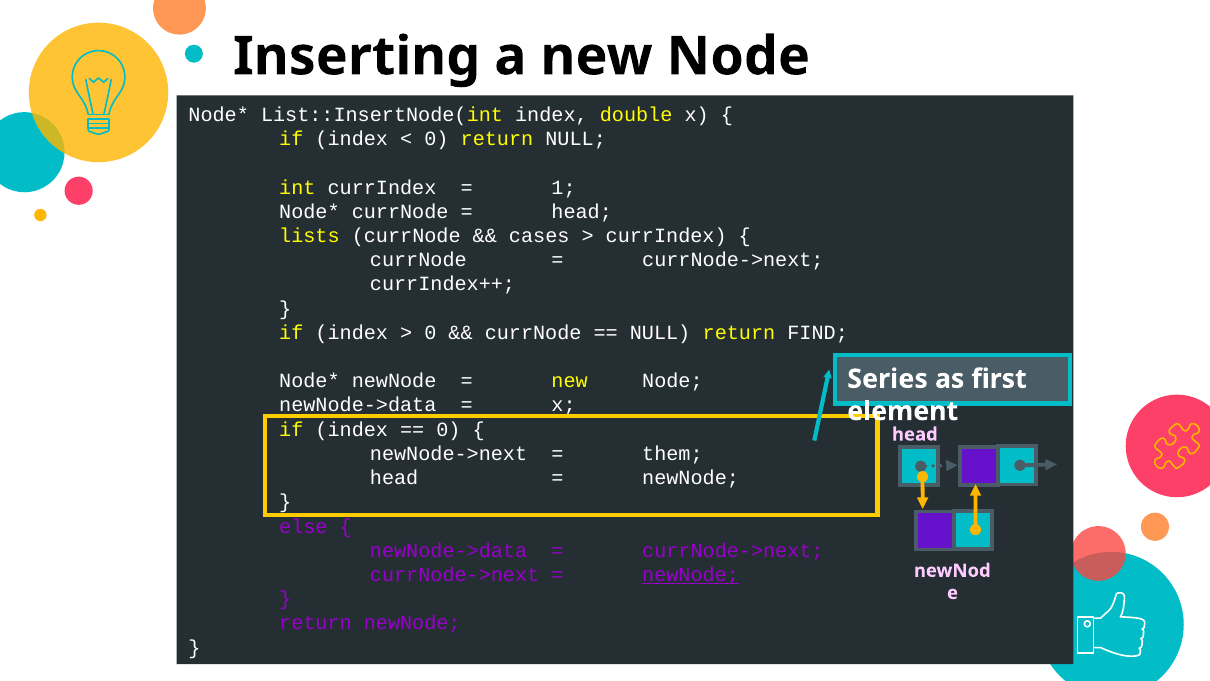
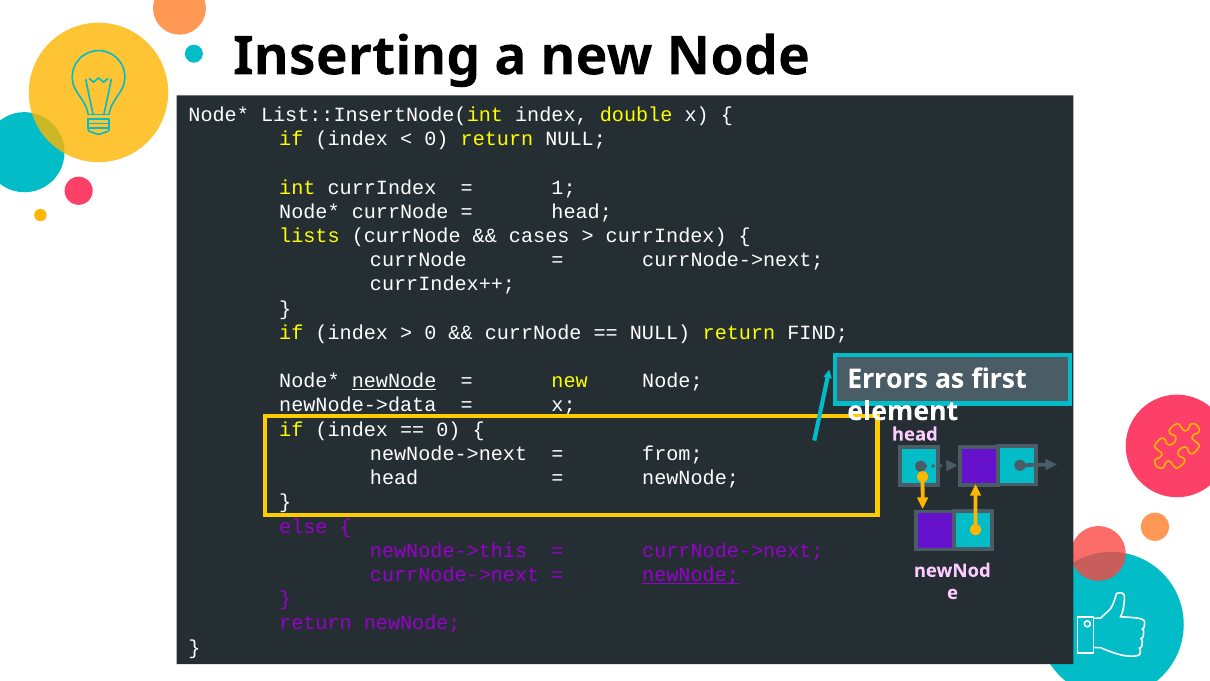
newNode underline: none -> present (394, 381)
Series: Series -> Errors (888, 379)
them: them -> from (672, 454)
newNode->data: newNode->data -> newNode->this (449, 550)
